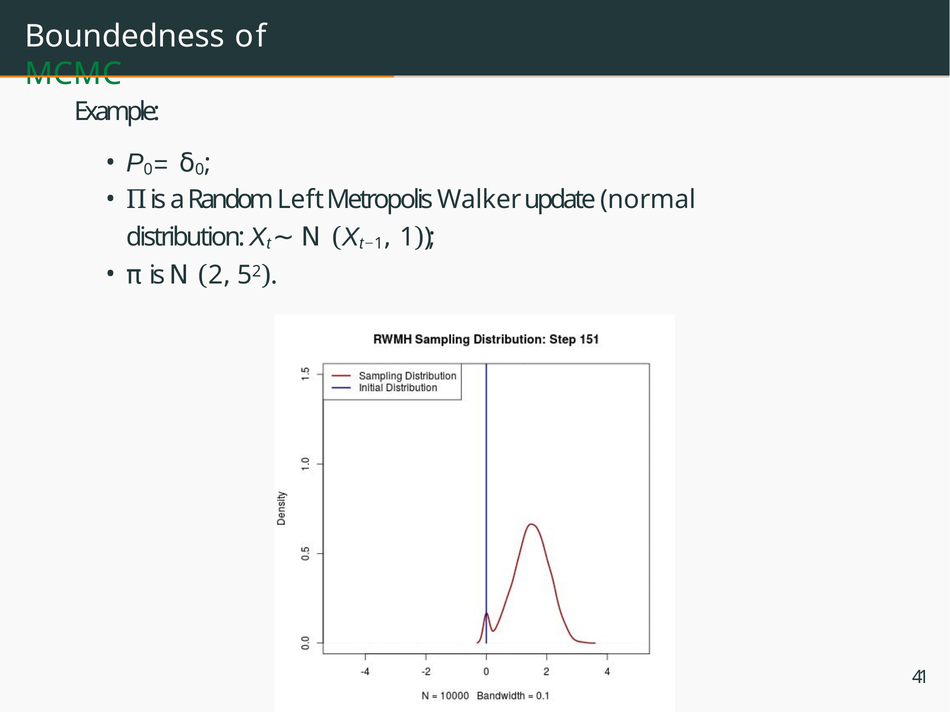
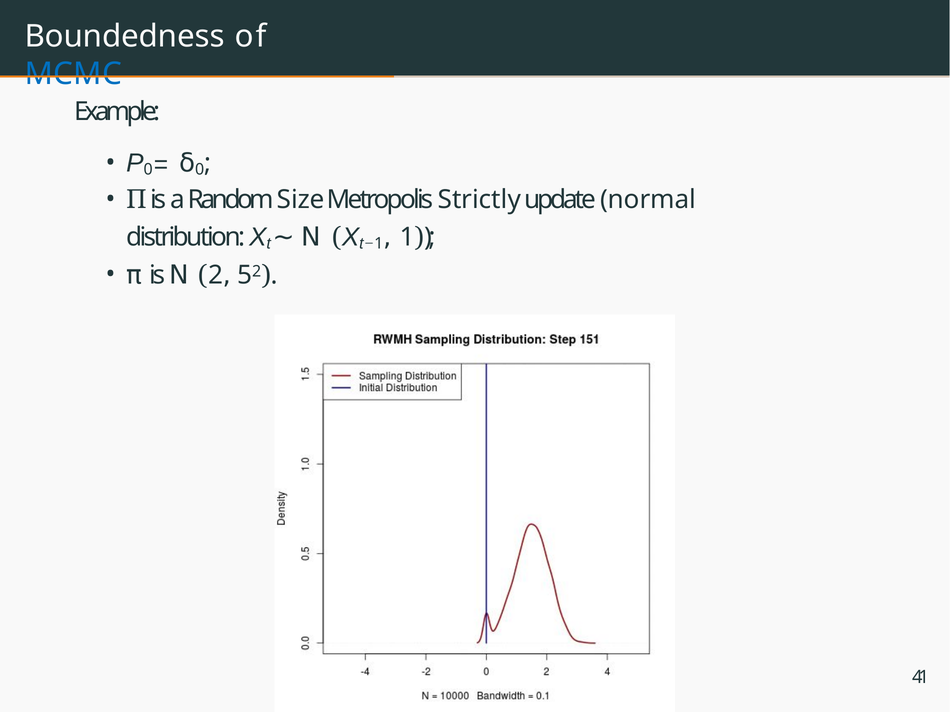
MCMC colour: green -> blue (73, 74)
Left: Left -> Size (301, 200)
Walker: Walker -> Strictly (479, 200)
